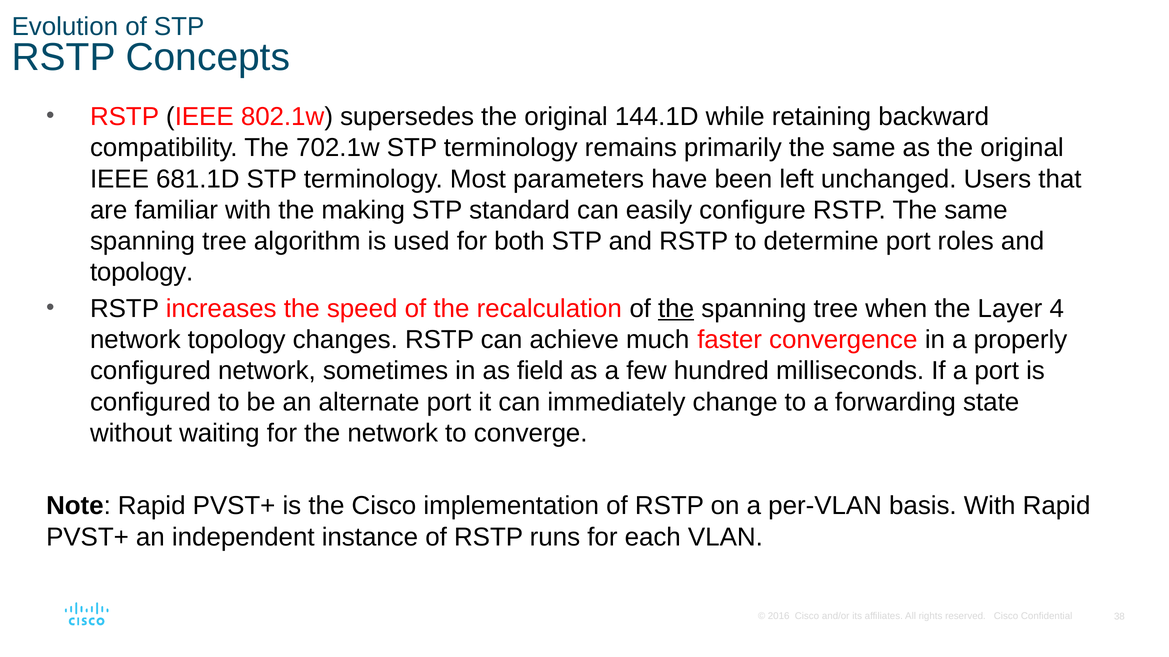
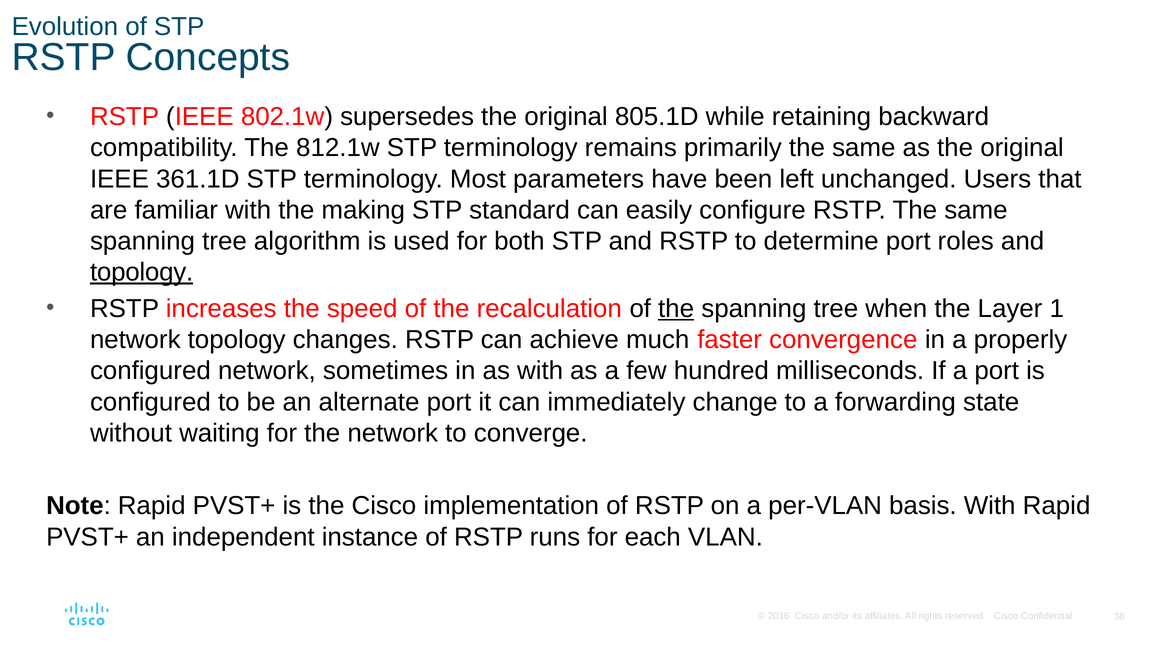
144.1D: 144.1D -> 805.1D (657, 117)
702.1w: 702.1w -> 812.1w (338, 148)
681.1D: 681.1D -> 361.1D (198, 179)
topology underline: none -> present (142, 273)
4: 4 -> 1 (1057, 309)
as field: field -> with (540, 371)
